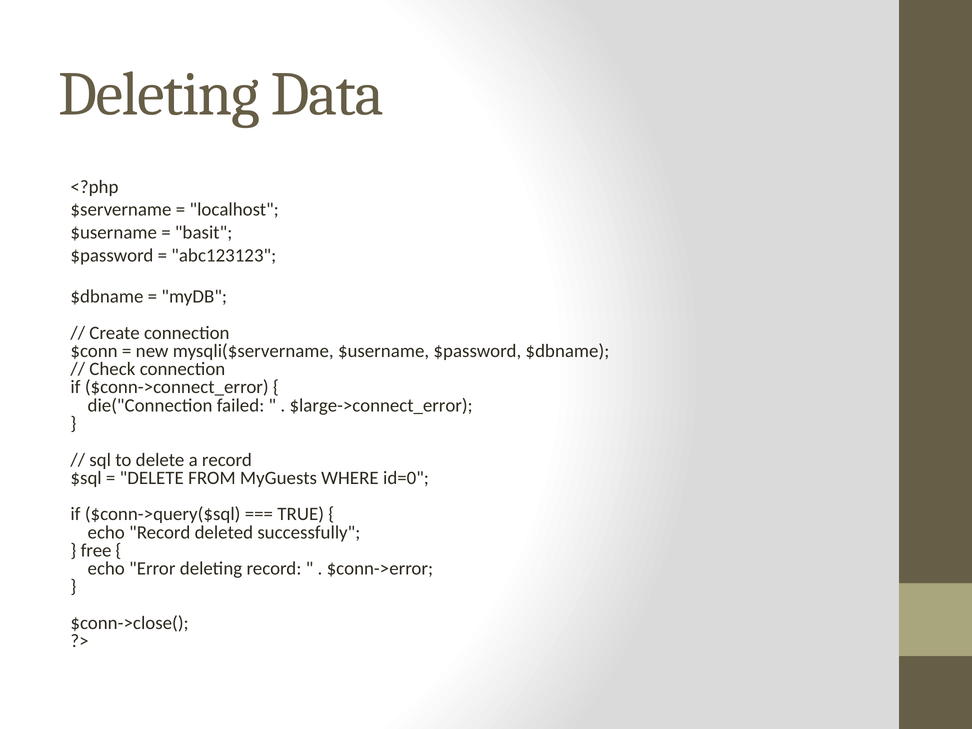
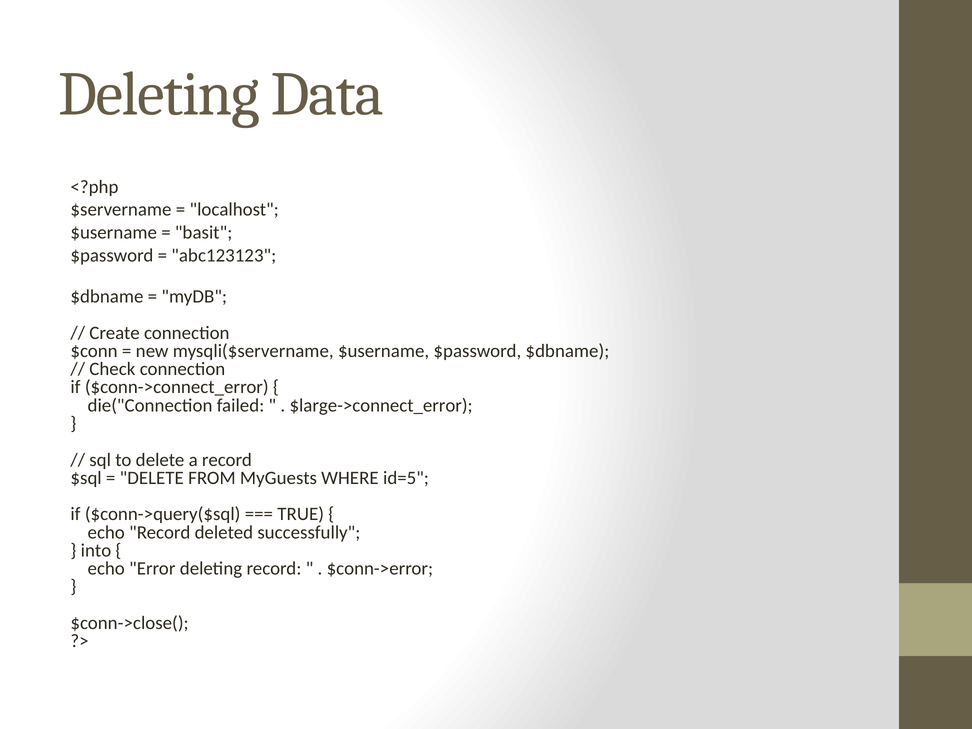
id=0: id=0 -> id=5 (406, 478)
free: free -> into (96, 550)
